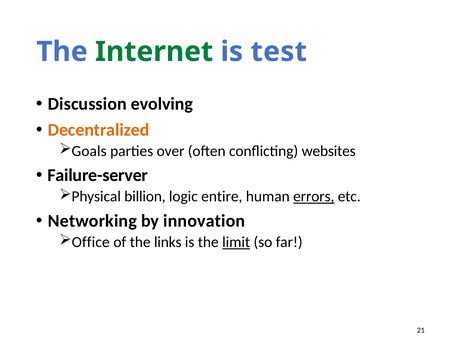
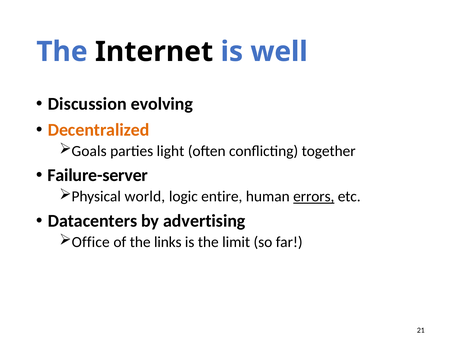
Internet colour: green -> black (154, 52)
test: test -> well (279, 52)
over: over -> light (170, 151)
websites: websites -> together (329, 151)
billion: billion -> world (145, 196)
Networking: Networking -> Datacenters (92, 221)
innovation: innovation -> advertising (204, 221)
limit underline: present -> none (236, 242)
